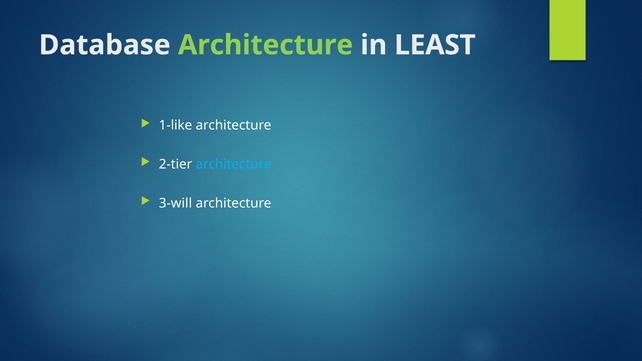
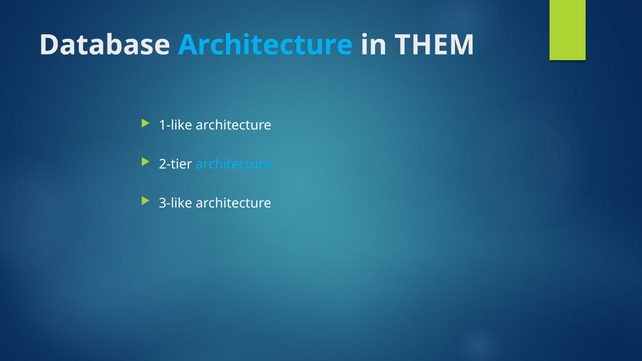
Architecture colour: light green -> light blue (266, 45)
LEAST: LEAST -> THEM (435, 45)
3-will: 3-will -> 3-like (176, 203)
